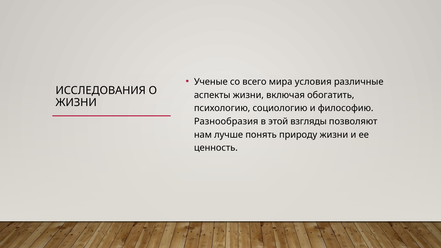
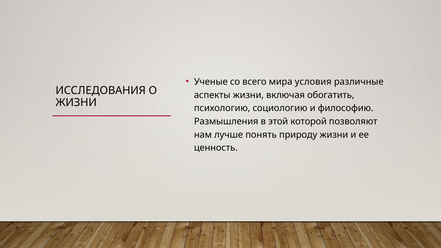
Разнообразия: Разнообразия -> Размышления (226, 122)
взгляды: взгляды -> которой (309, 122)
